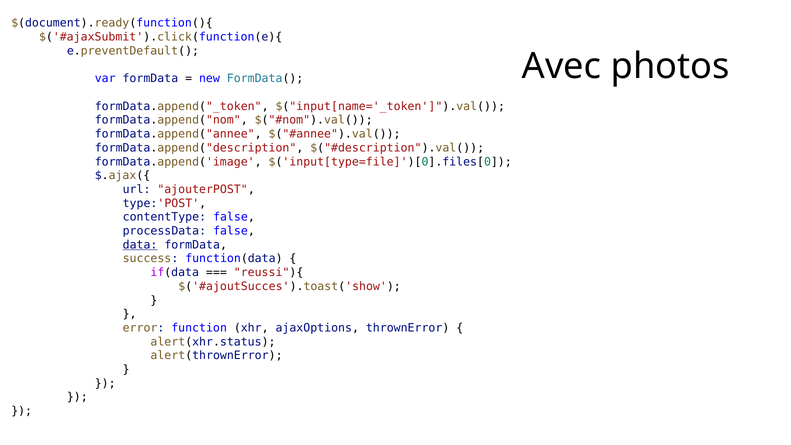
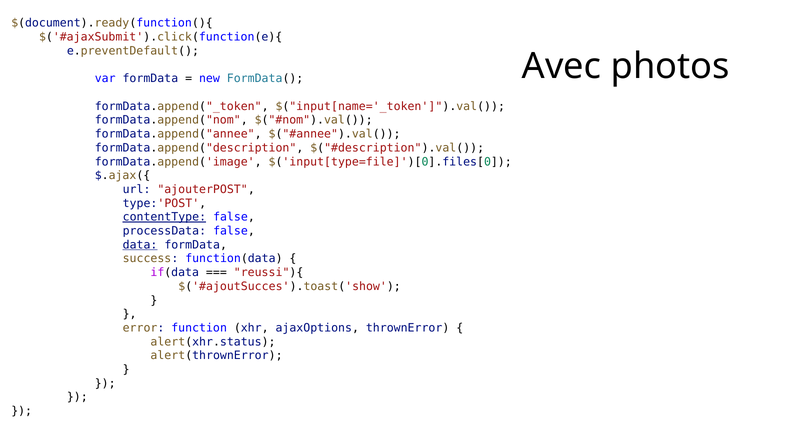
contentType underline: none -> present (164, 217)
